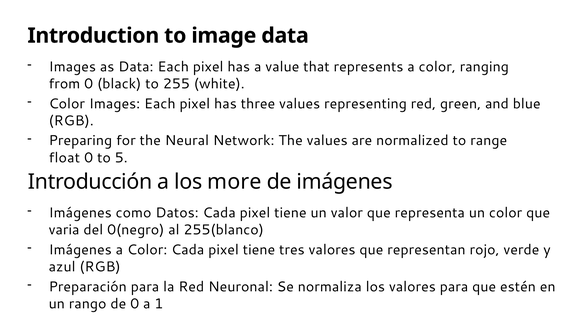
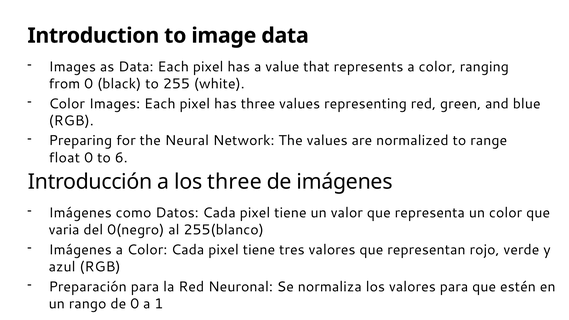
5: 5 -> 6 (121, 158)
los more: more -> three (234, 182)
